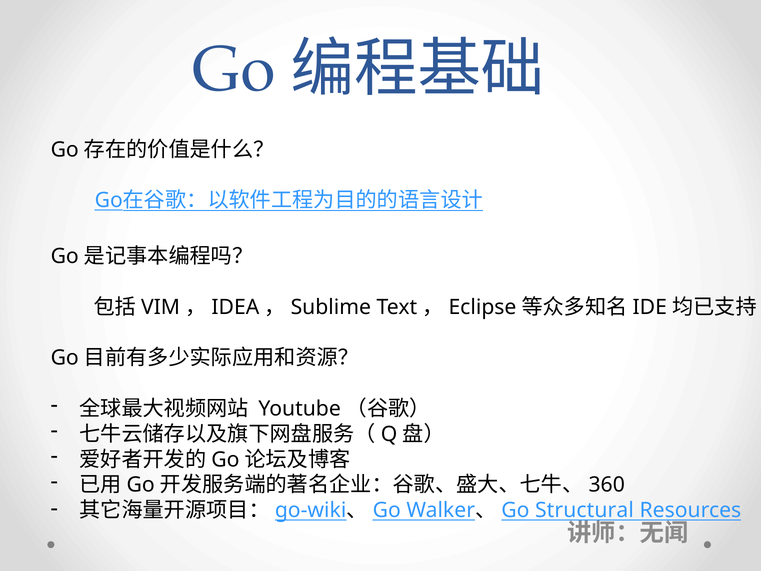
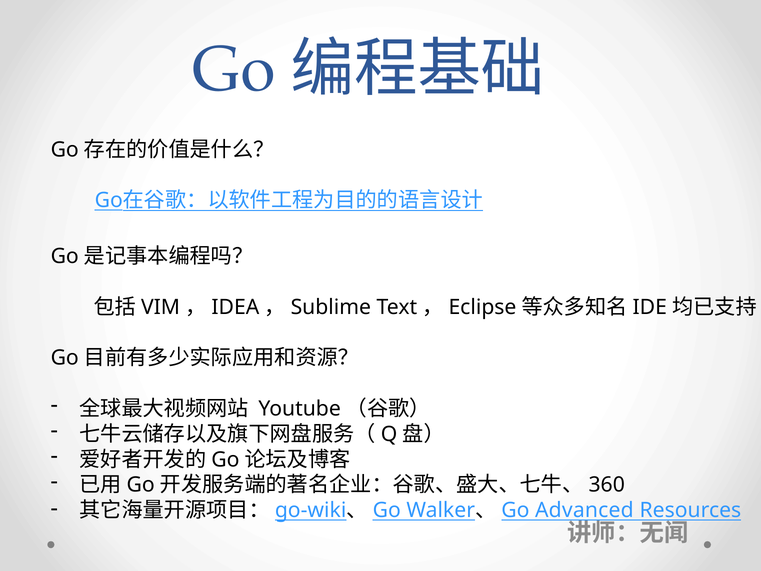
Structural: Structural -> Advanced (584, 510)
